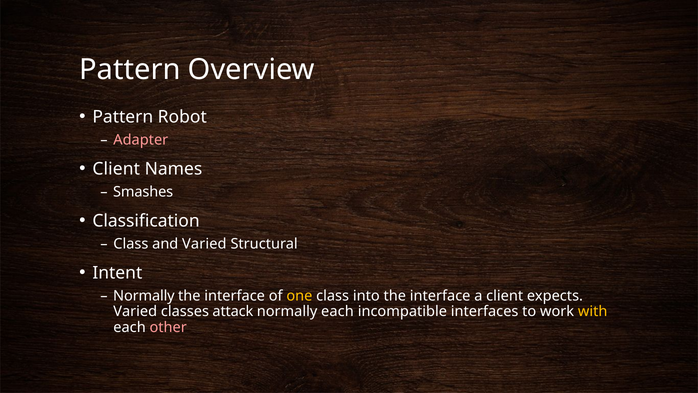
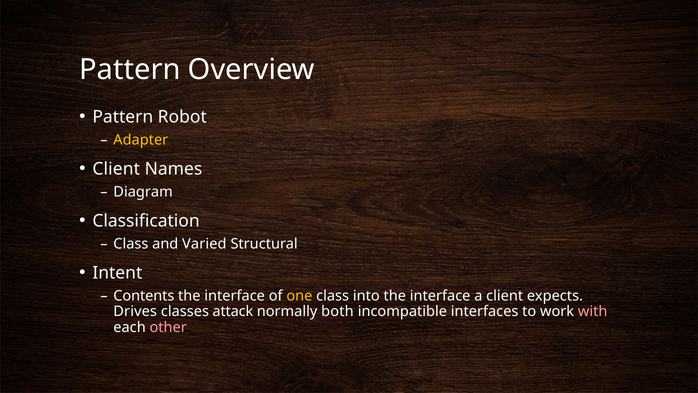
Adapter colour: pink -> yellow (141, 140)
Smashes: Smashes -> Diagram (143, 192)
Normally: Normally -> Contents (144, 296)
Varied: Varied -> Drives (135, 311)
normally each: each -> both (337, 311)
with colour: yellow -> pink (593, 311)
